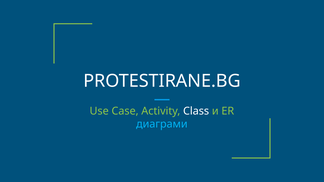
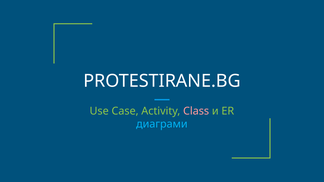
Class colour: white -> pink (196, 111)
